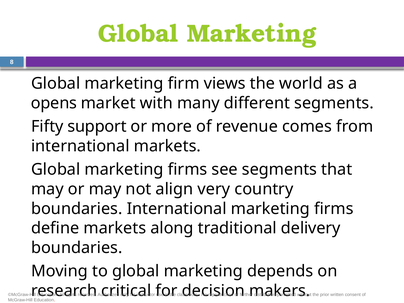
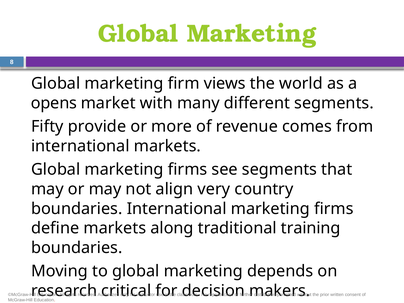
support: support -> provide (97, 127)
delivery: delivery -> training (311, 228)
